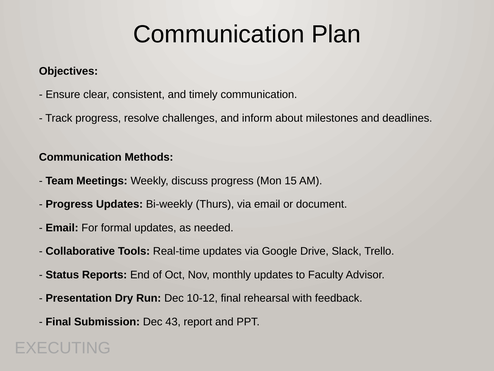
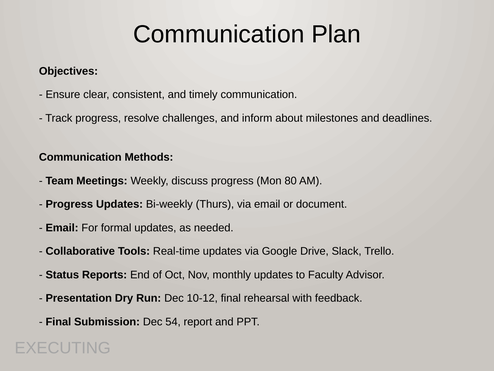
15: 15 -> 80 (291, 180)
43: 43 -> 54 (173, 321)
